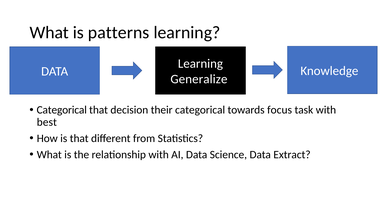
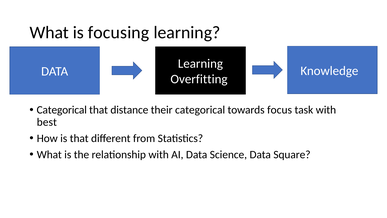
patterns: patterns -> focusing (119, 33)
Generalize: Generalize -> Overfitting (199, 79)
decision: decision -> distance (129, 110)
Extract: Extract -> Square (292, 154)
